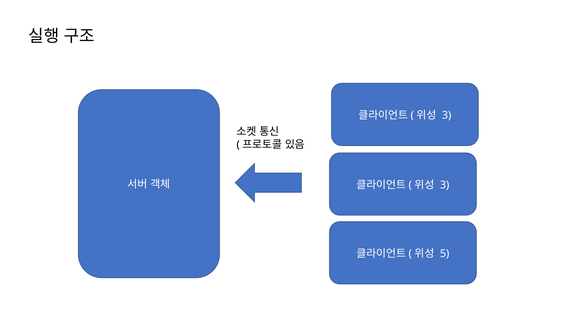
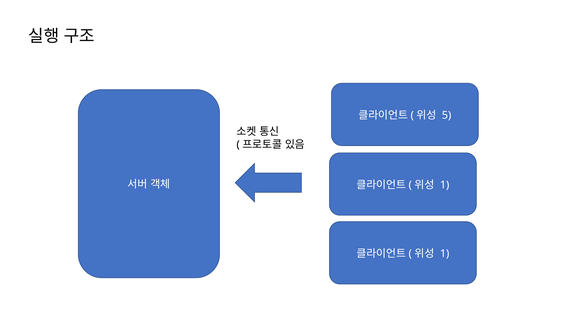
3: 3 -> 5 (447, 115)
3: 3 -> 1 (445, 185)
5: 5 -> 1 (445, 254)
